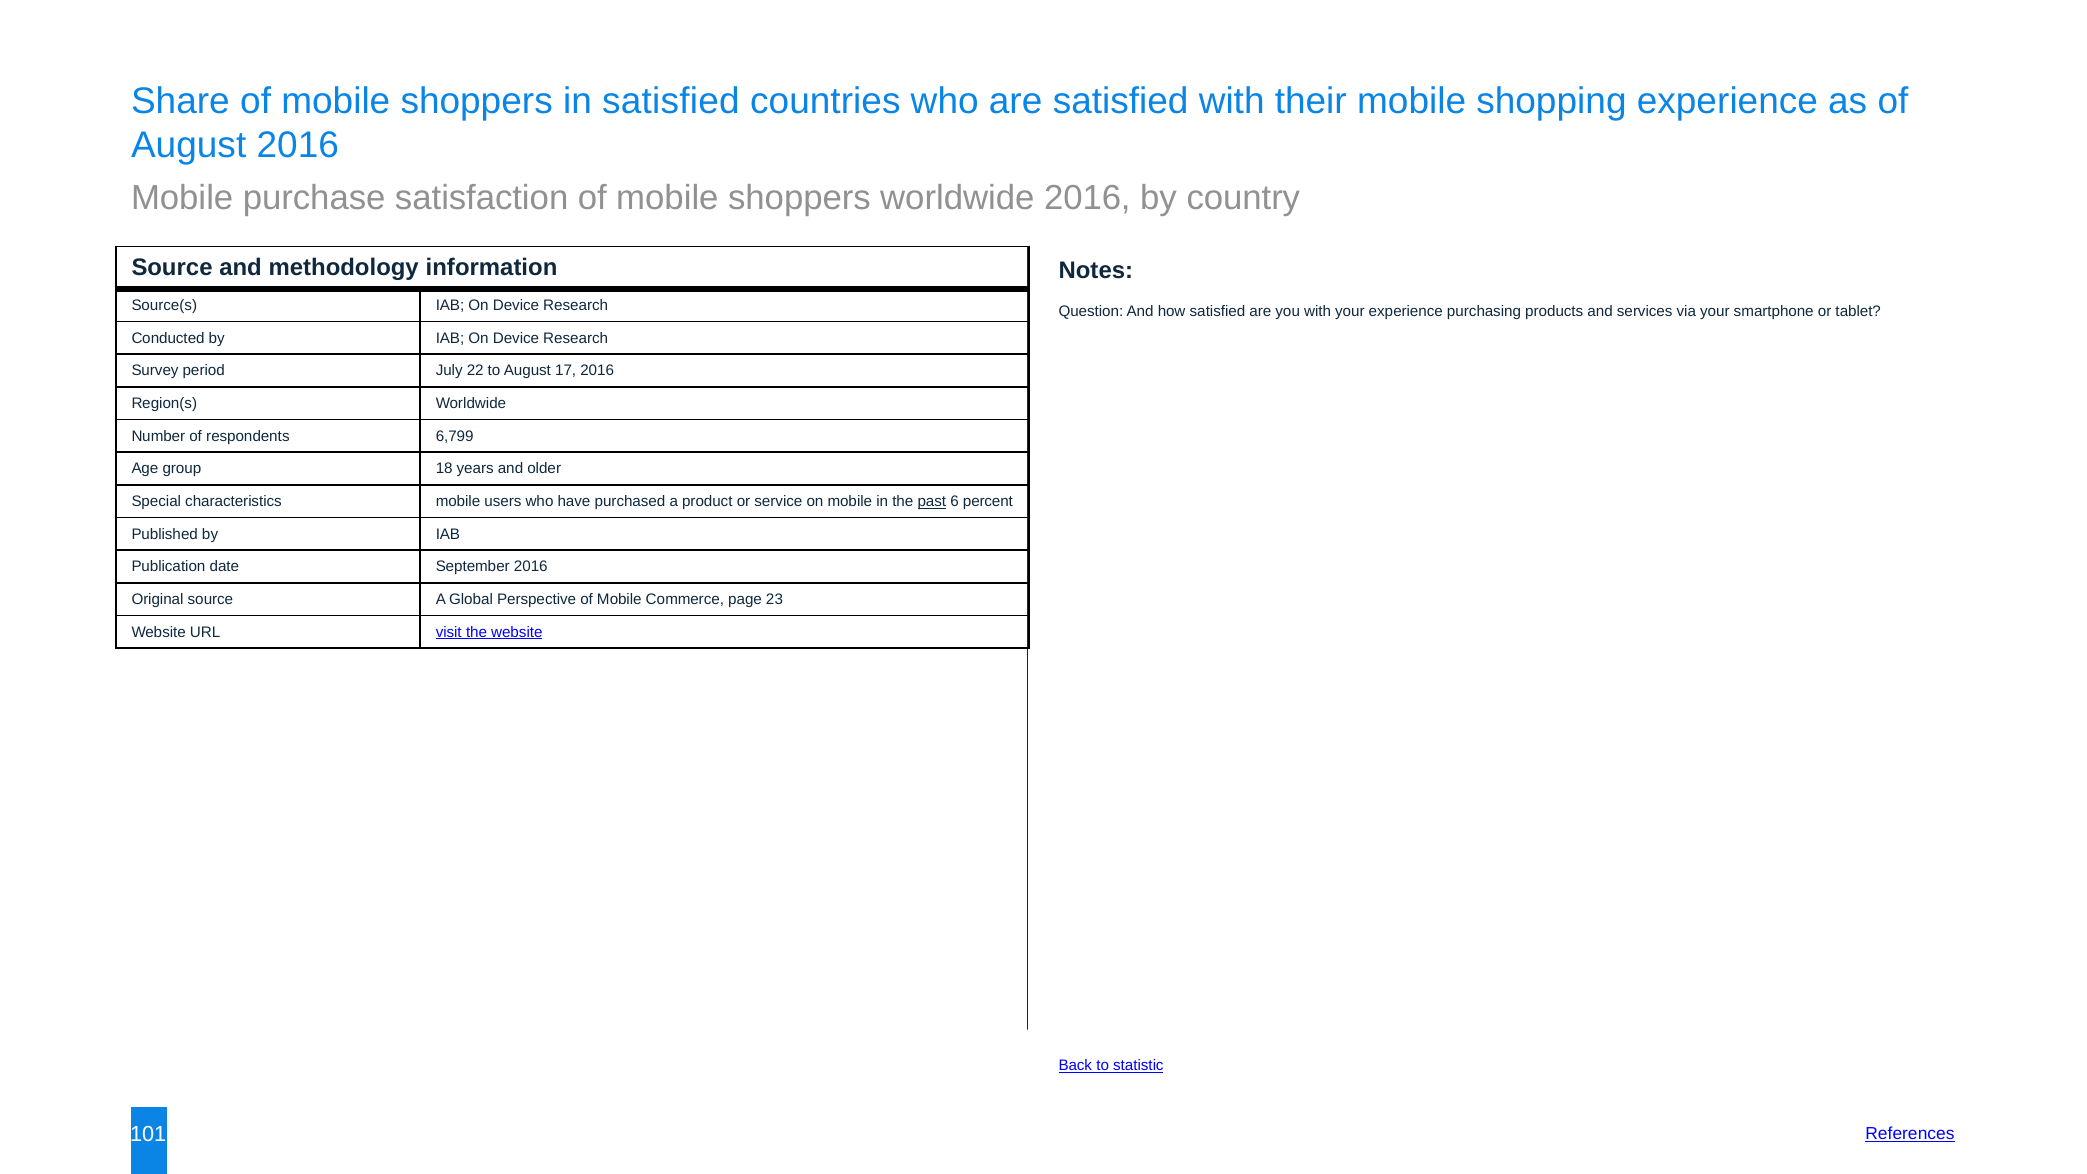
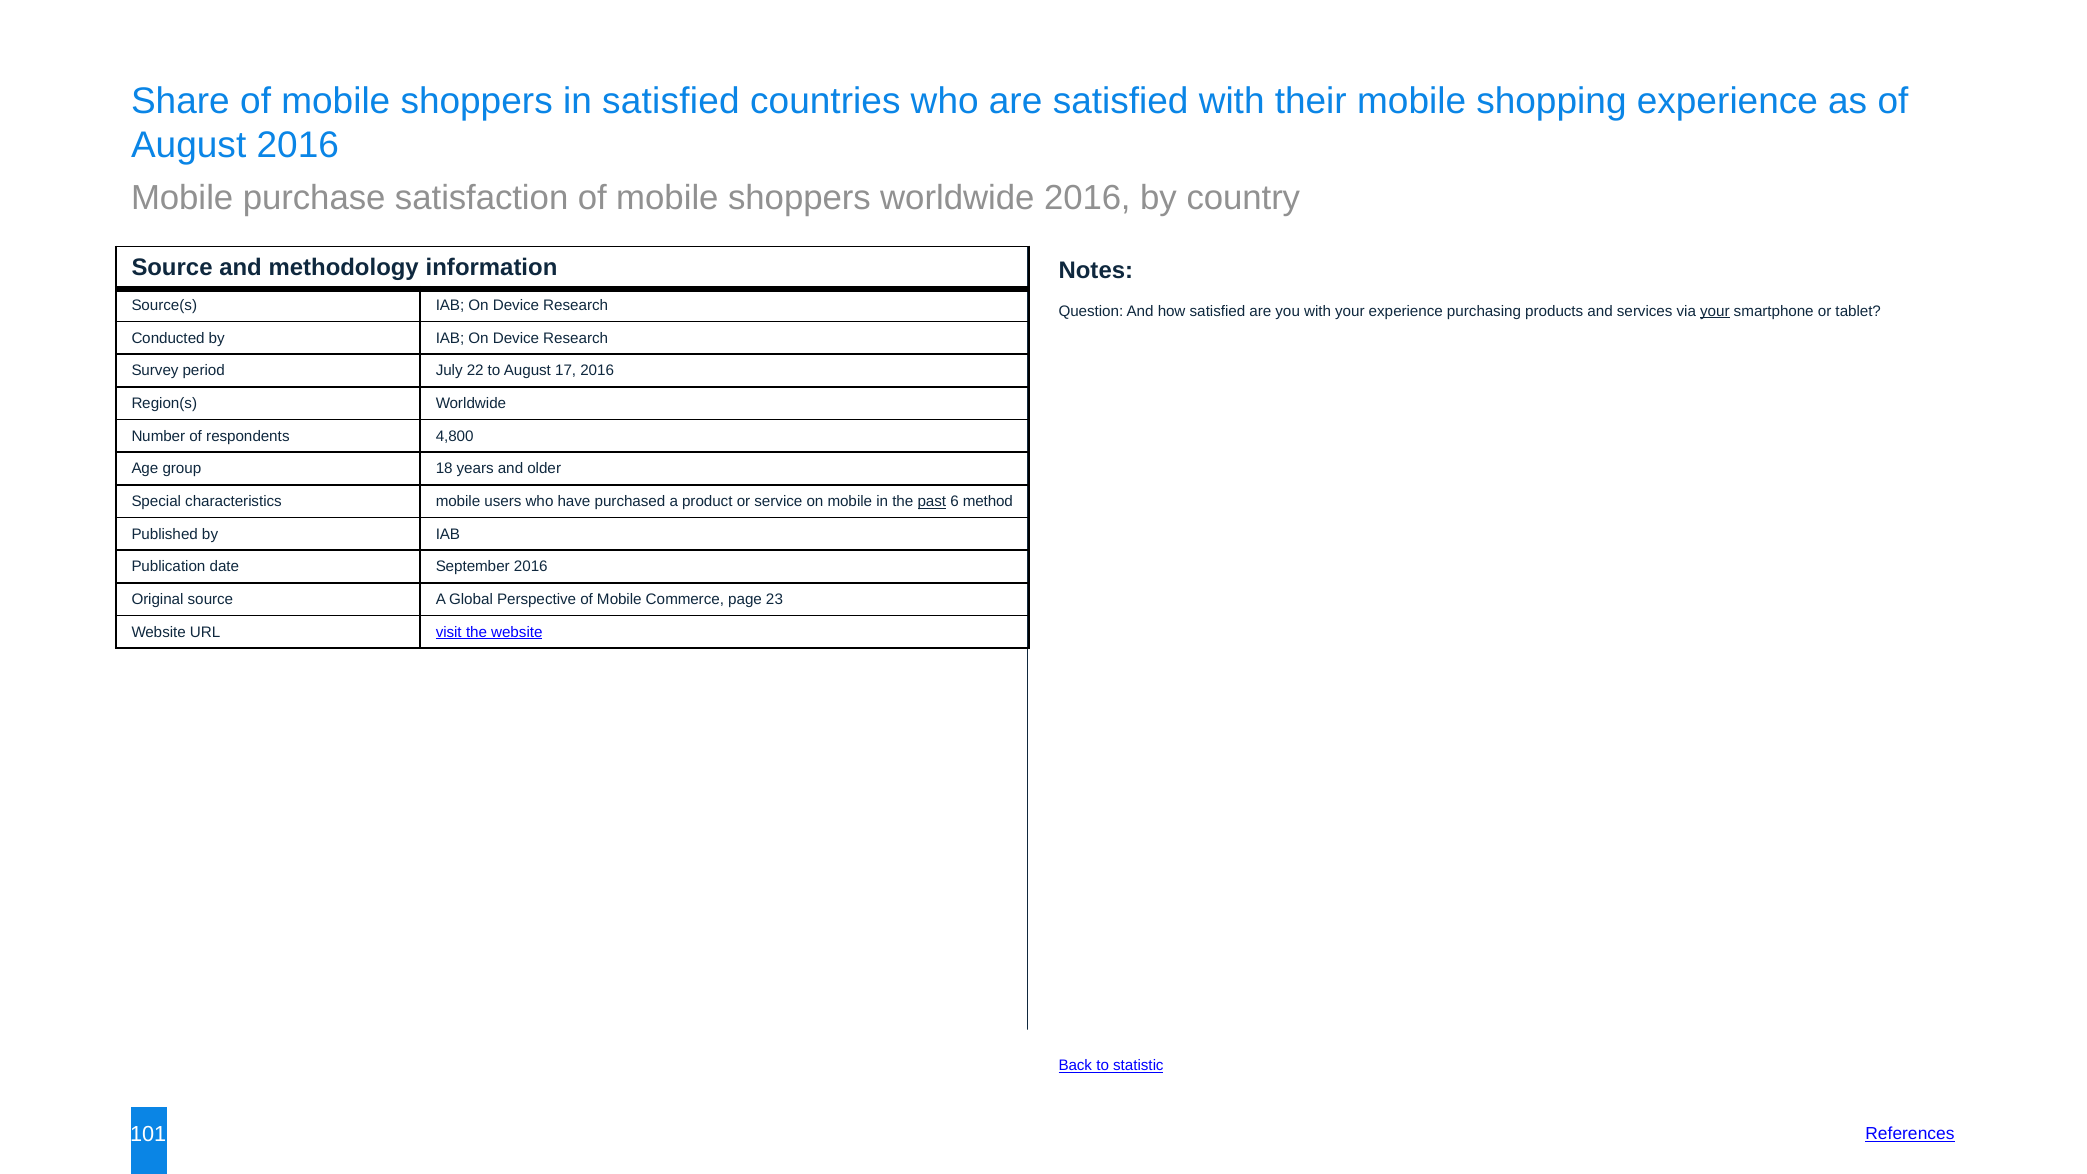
your underline: none -> present (1715, 311)
6,799: 6,799 -> 4,800 (455, 436)
percent: percent -> method (988, 501)
